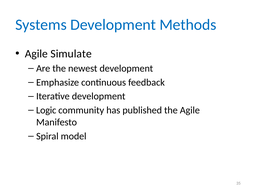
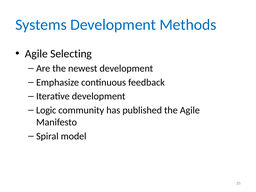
Simulate: Simulate -> Selecting (71, 54)
